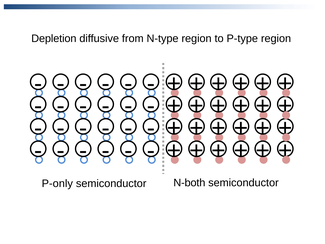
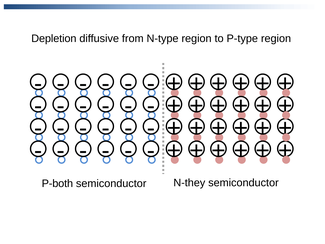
P-only: P-only -> P-both (57, 183)
N-both: N-both -> N-they (189, 183)
